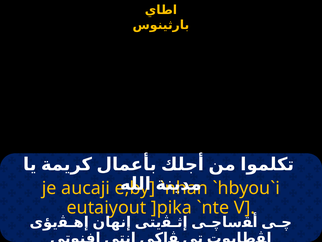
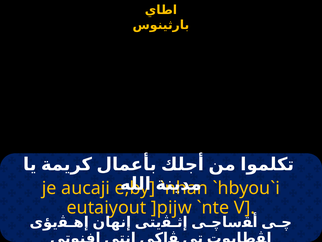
]pika: ]pika -> ]pijw (171, 207)
